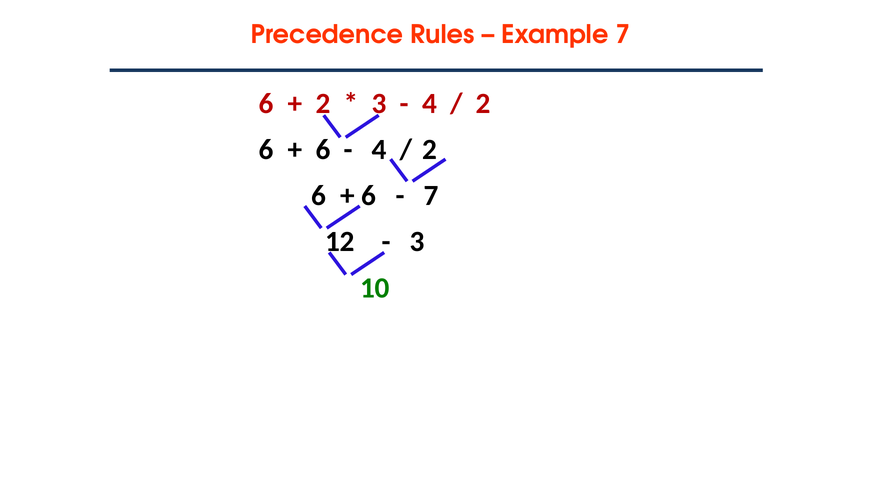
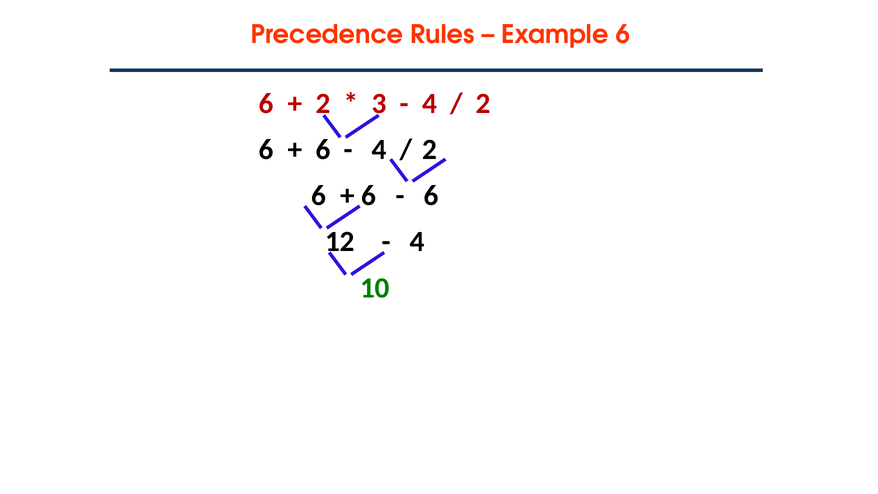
Example 7: 7 -> 6 (623, 35)
7: 7 -> 6 (431, 196)
3: 3 -> 4 (417, 242)
